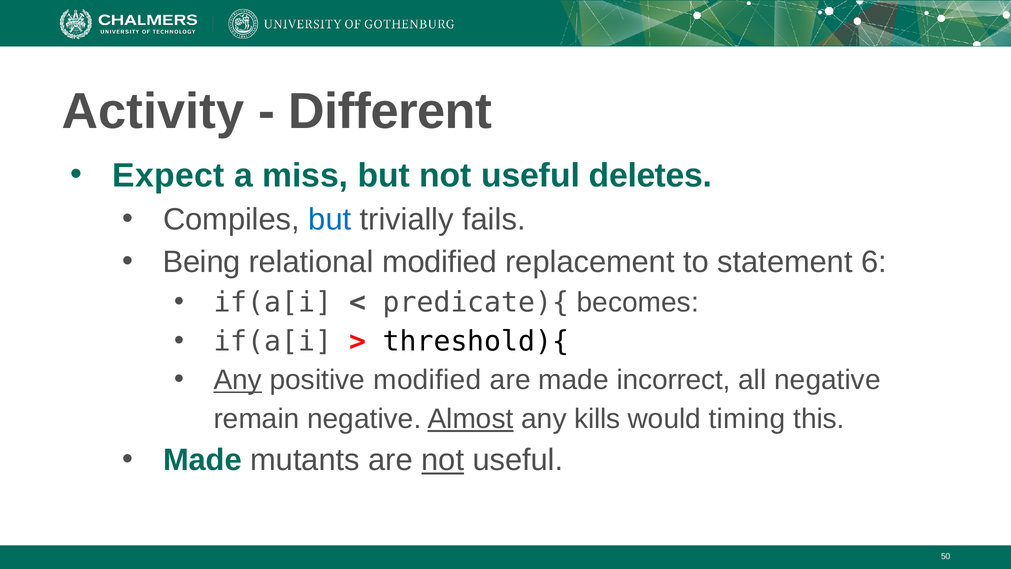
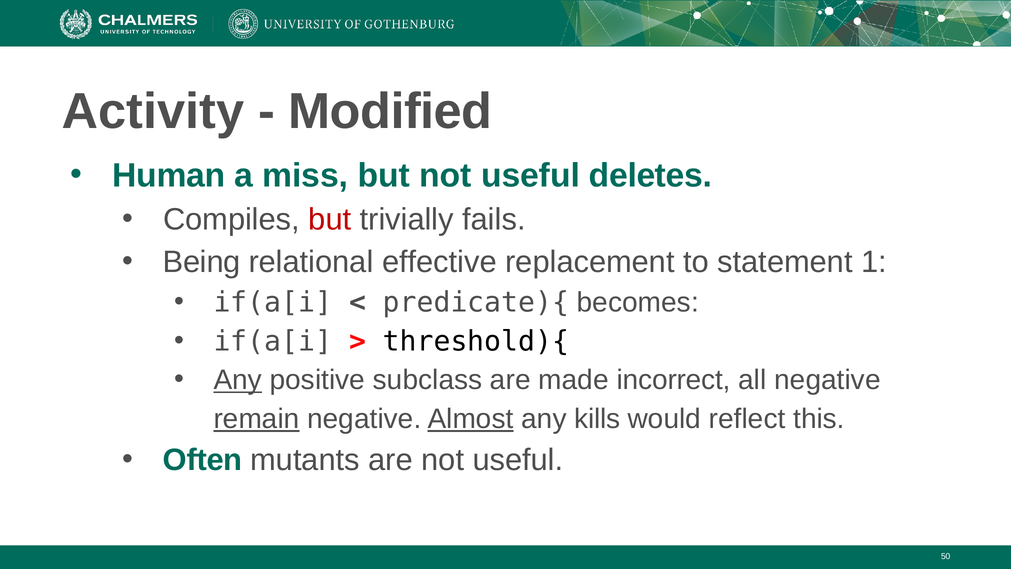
Different: Different -> Modified (390, 112)
Expect: Expect -> Human (169, 175)
but colour: blue -> red (330, 220)
relational modified: modified -> effective (439, 262)
6: 6 -> 1 (874, 262)
positive modified: modified -> subclass (428, 380)
remain underline: none -> present (256, 419)
timing: timing -> reflect (747, 419)
Made: Made -> Often (203, 460)
not underline: present -> none (443, 460)
